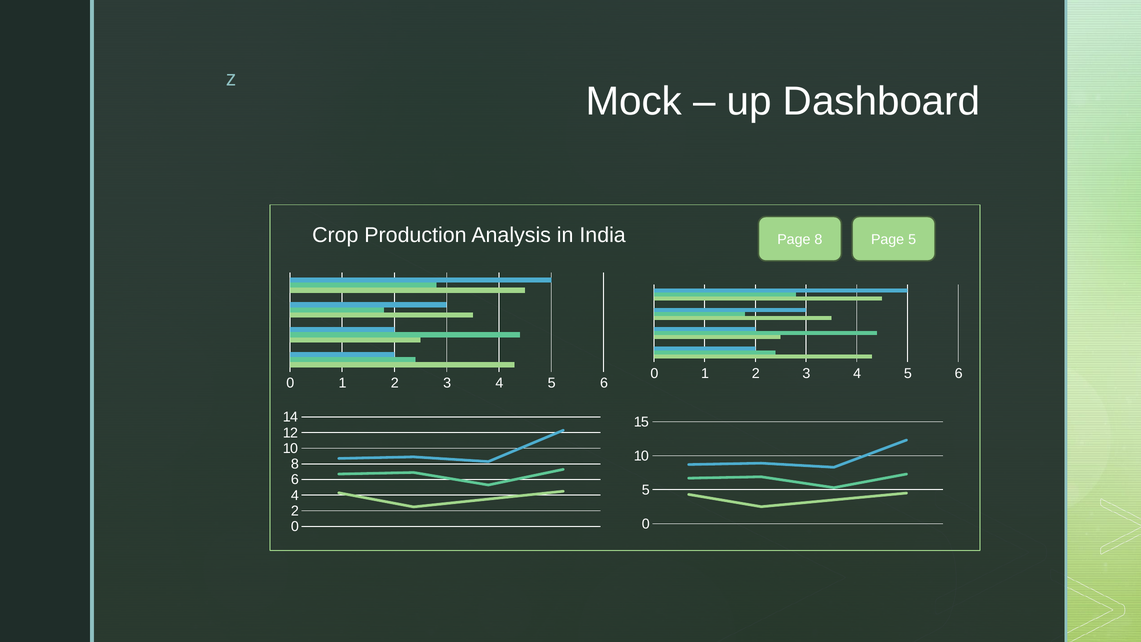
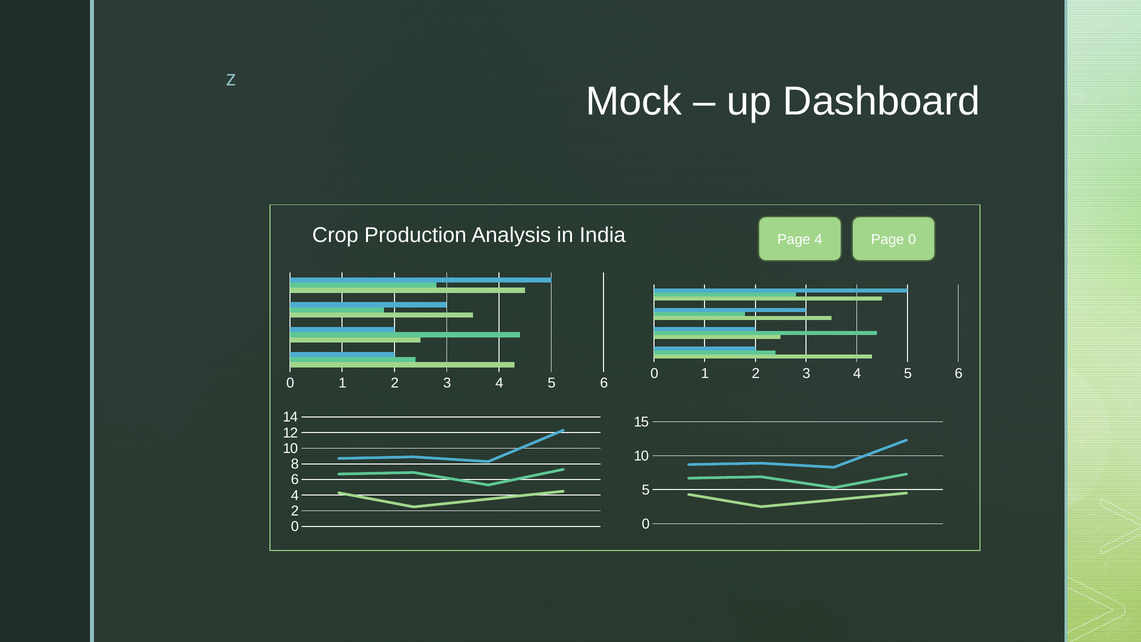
Page 8: 8 -> 4 (818, 240)
Page 5: 5 -> 0 (912, 240)
